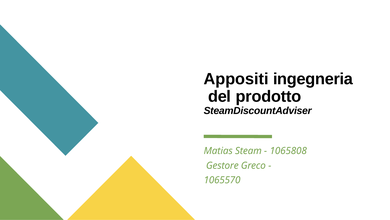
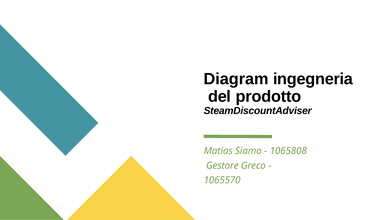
Appositi: Appositi -> Diagram (236, 79)
Steam: Steam -> Siamo (248, 151)
